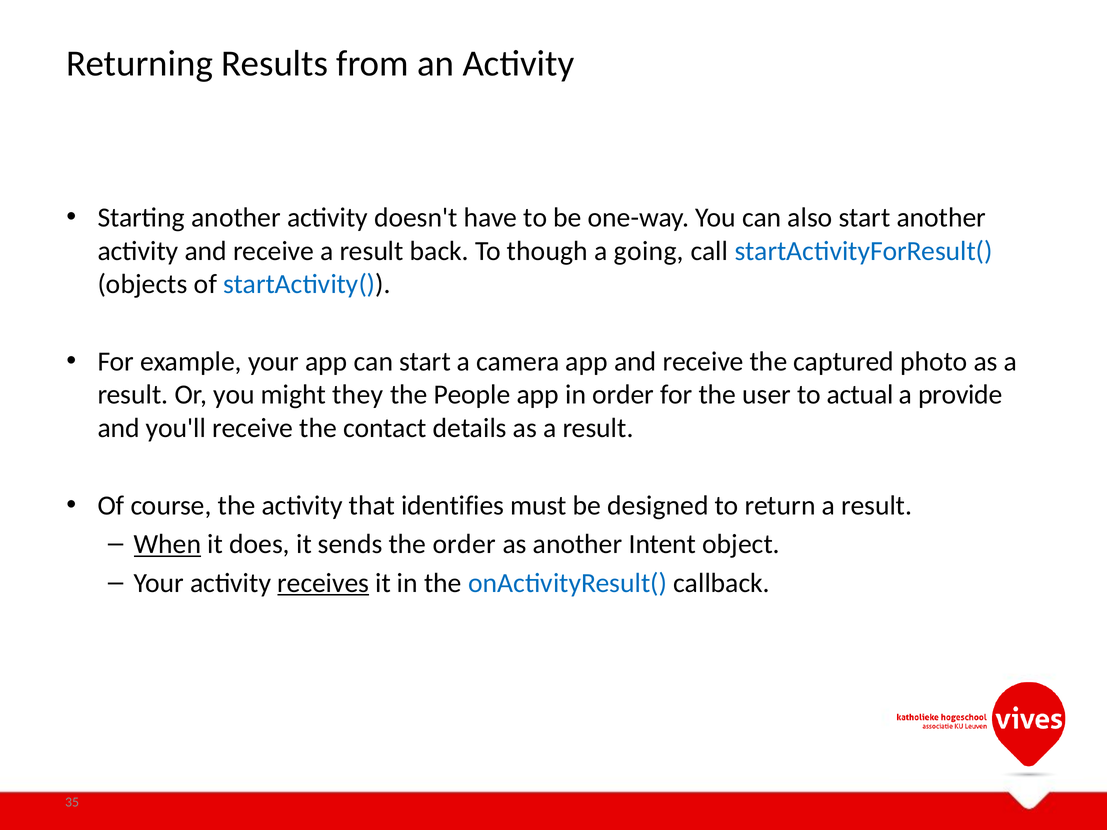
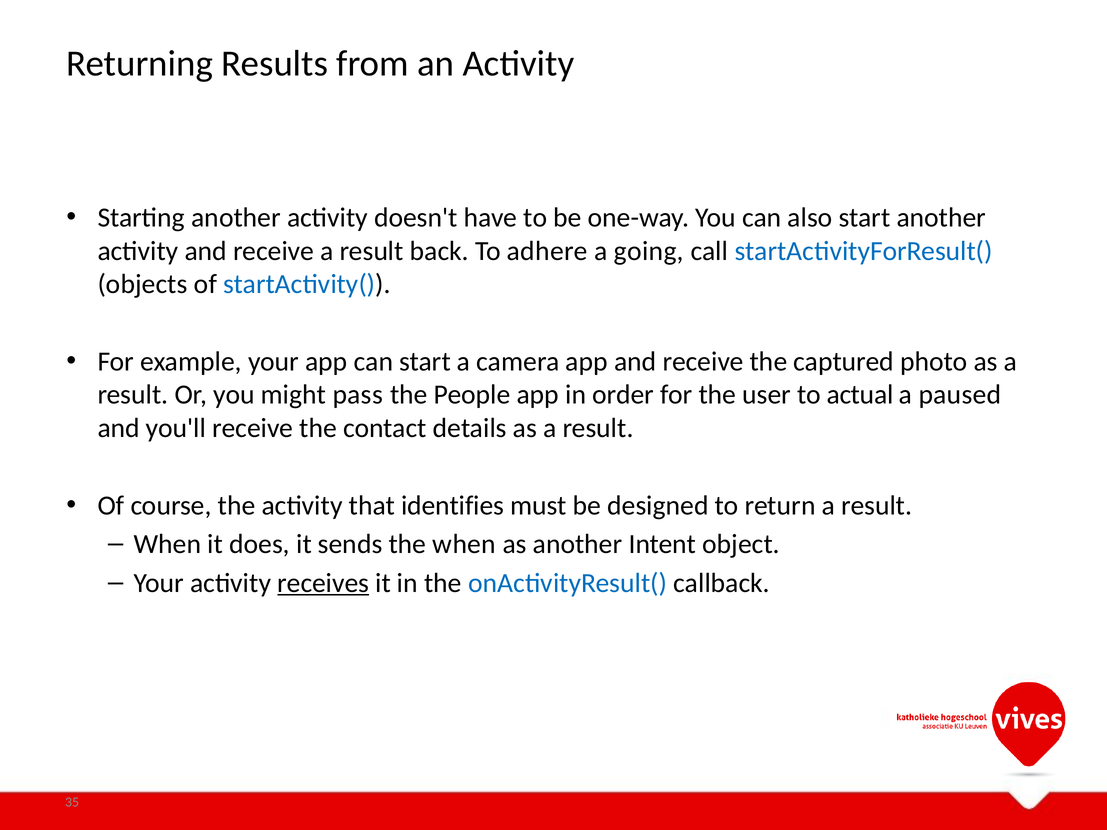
though: though -> adhere (547, 251)
they: they -> pass (358, 395)
provide: provide -> paused (960, 395)
When underline: present -> none (168, 544)
the order: order -> when (464, 544)
